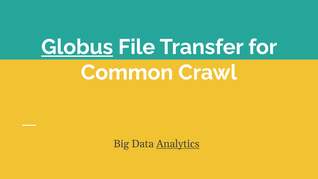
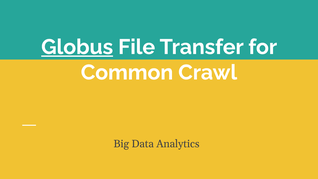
Analytics underline: present -> none (178, 144)
